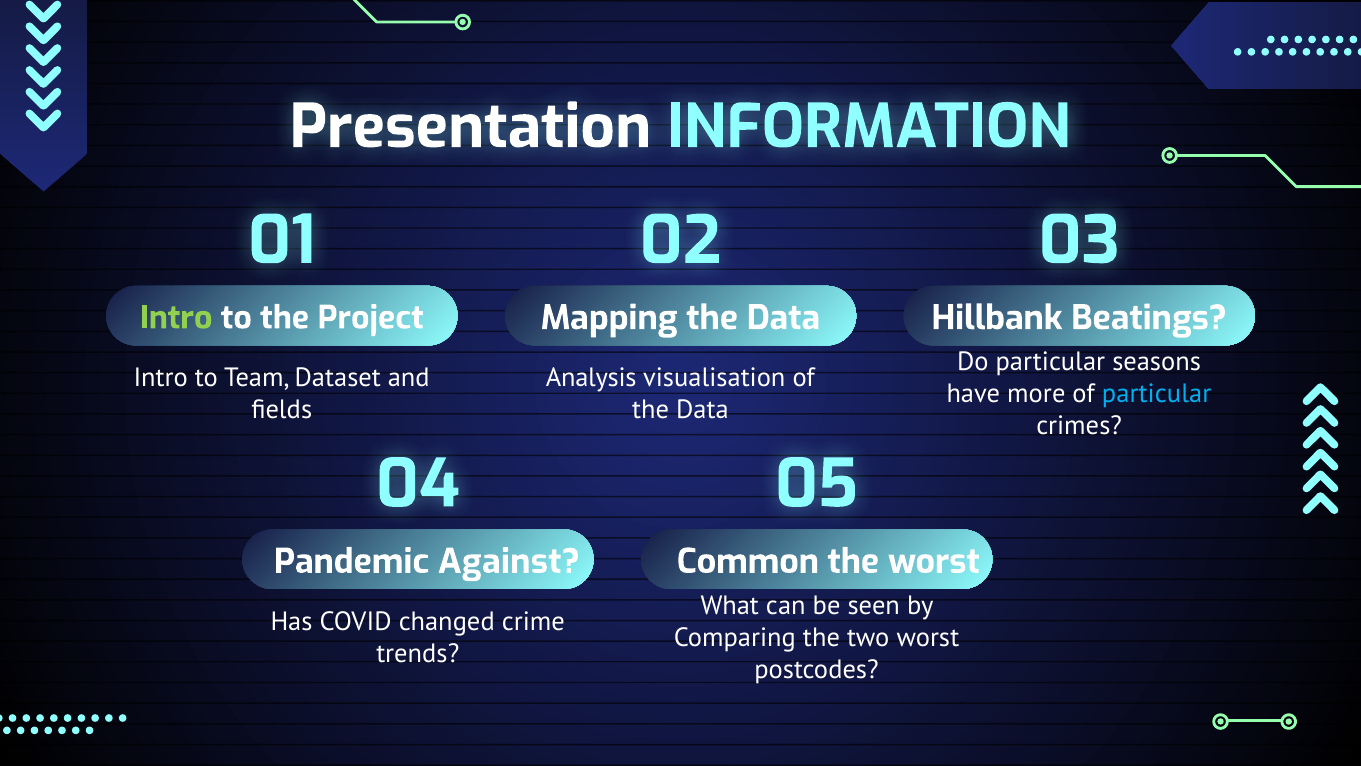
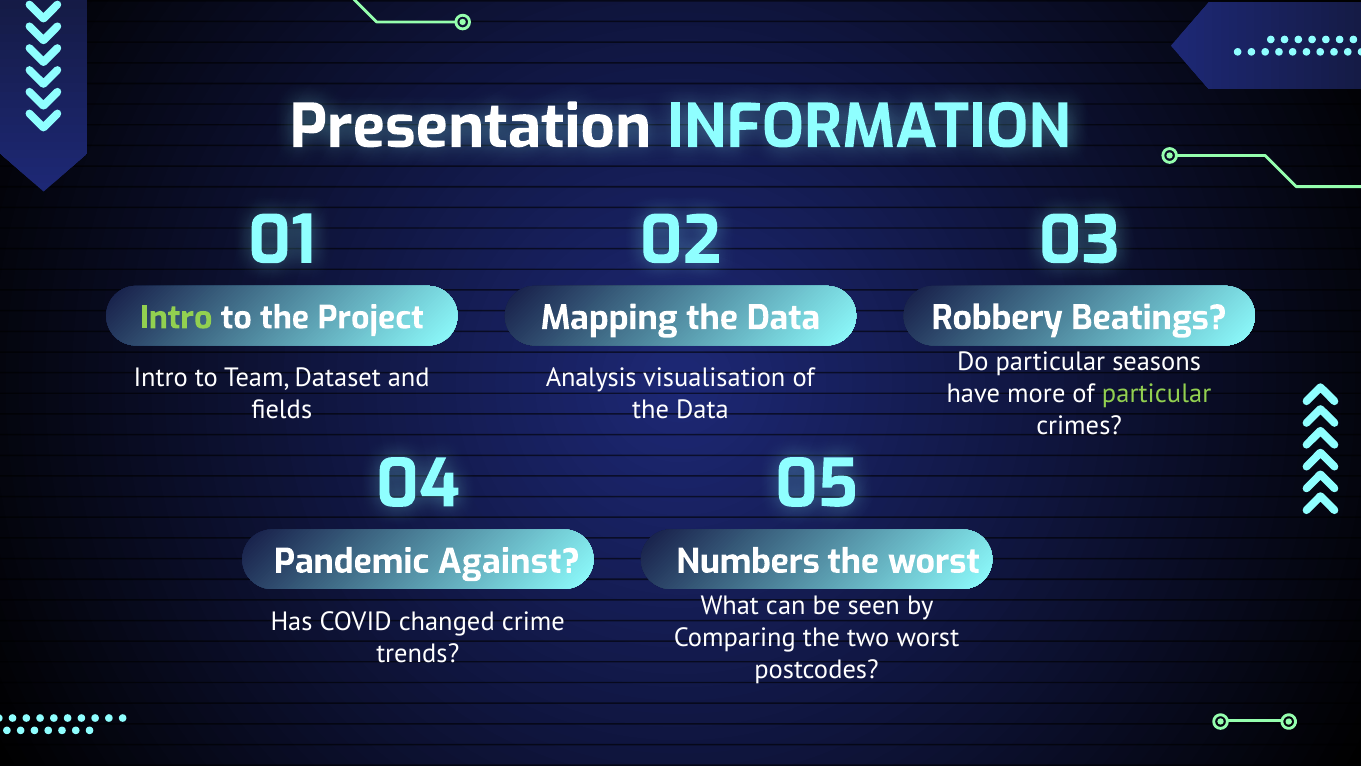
Hillbank: Hillbank -> Robbery (997, 318)
particular colour: light blue -> light green (1157, 394)
Common: Common -> Numbers (748, 561)
